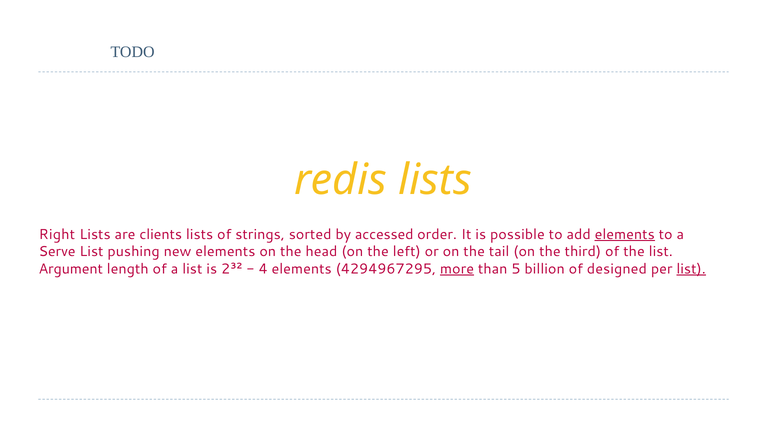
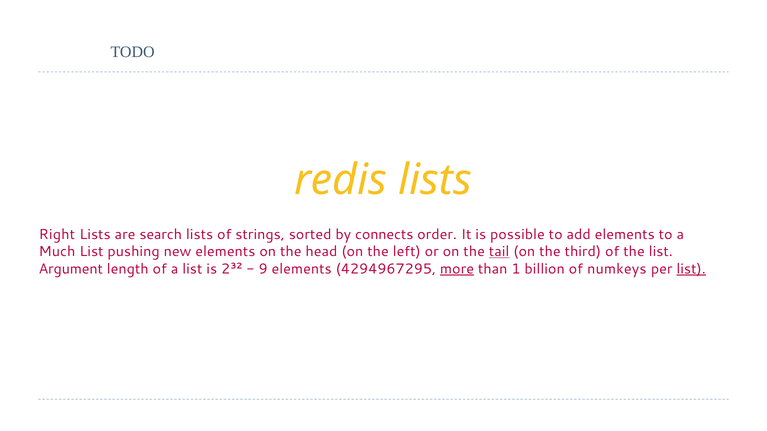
clients: clients -> search (161, 235)
accessed: accessed -> connects (384, 235)
elements underline: present -> none (625, 235)
Serve: Serve -> Much (57, 252)
tail underline: none -> present (499, 252)
4: 4 -> 9 (263, 269)
5: 5 -> 1 (516, 269)
designed: designed -> numkeys (617, 269)
